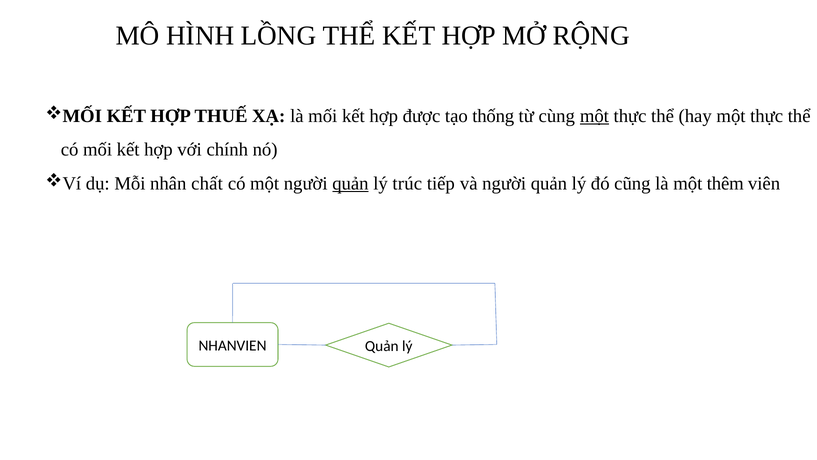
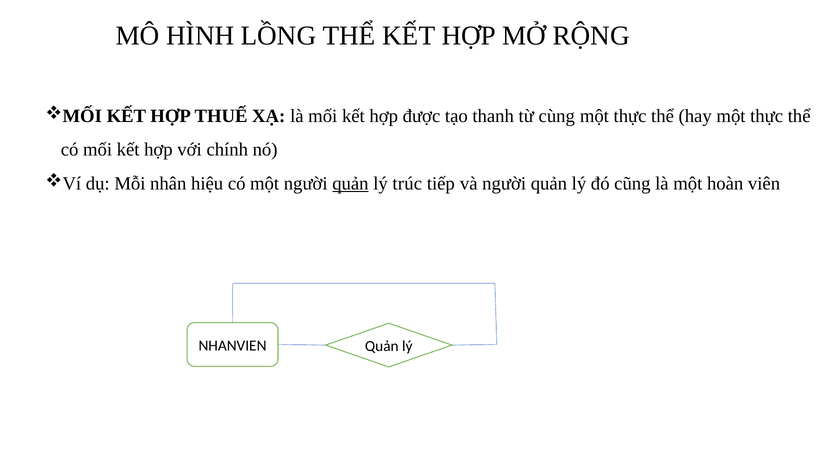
thống: thống -> thanh (493, 116)
một underline: present -> none (594, 116)
chất: chất -> hiệu (207, 183)
thêm: thêm -> hoàn (725, 183)
